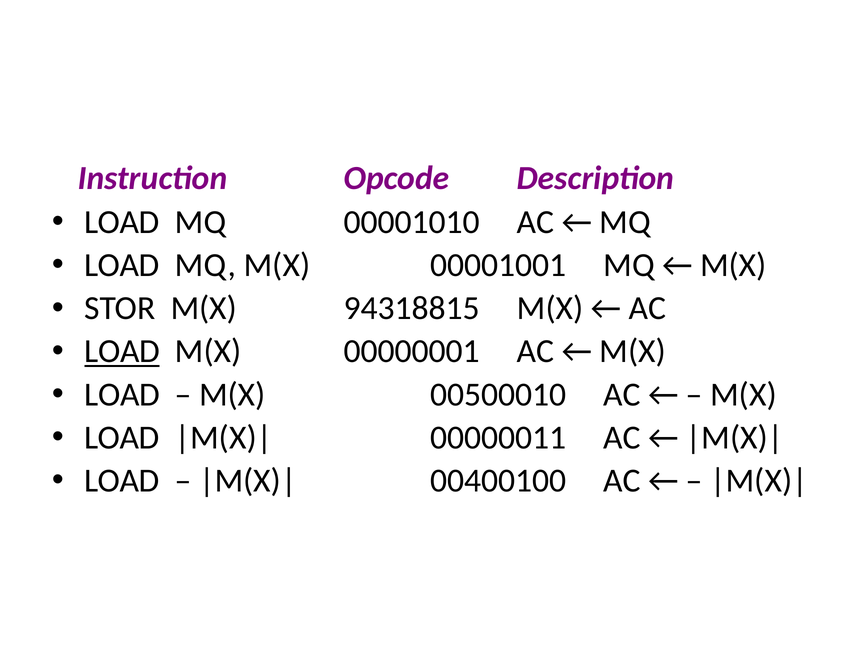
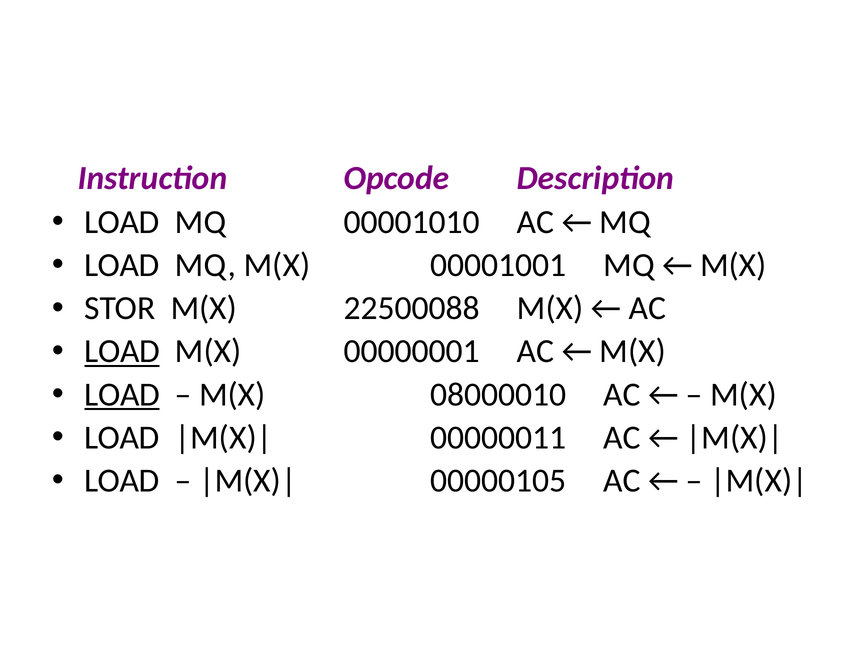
94318815: 94318815 -> 22500088 (412, 308)
LOAD underline: none -> present (122, 394)
00500010: 00500010 -> 08000010 (498, 394)
00400100: 00400100 -> 00000105 (498, 480)
